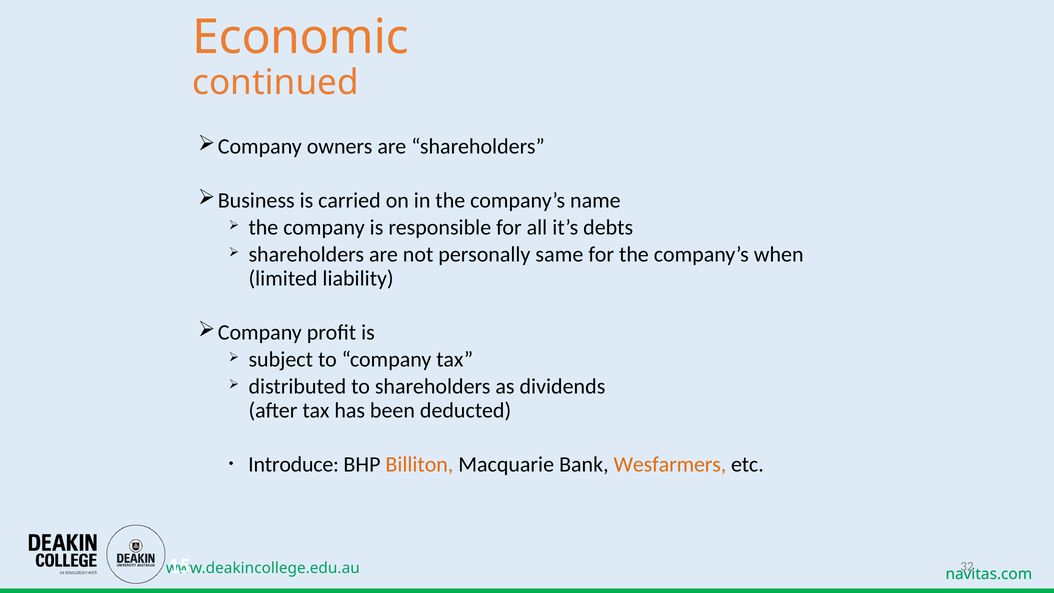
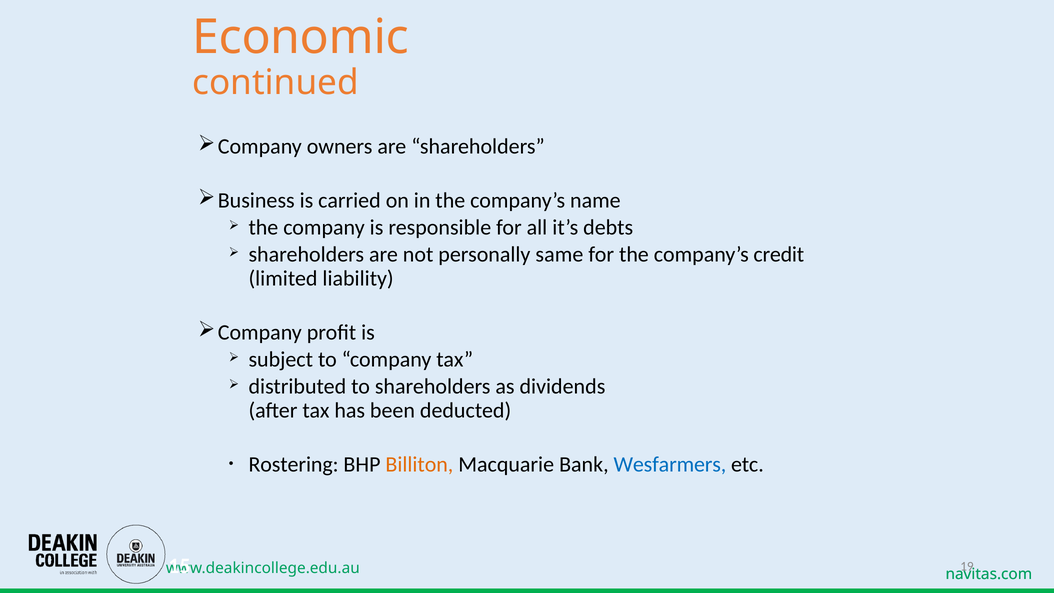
when: when -> credit (779, 255)
Introduce: Introduce -> Rostering (294, 464)
Wesfarmers colour: orange -> blue (670, 464)
32: 32 -> 19 (967, 566)
